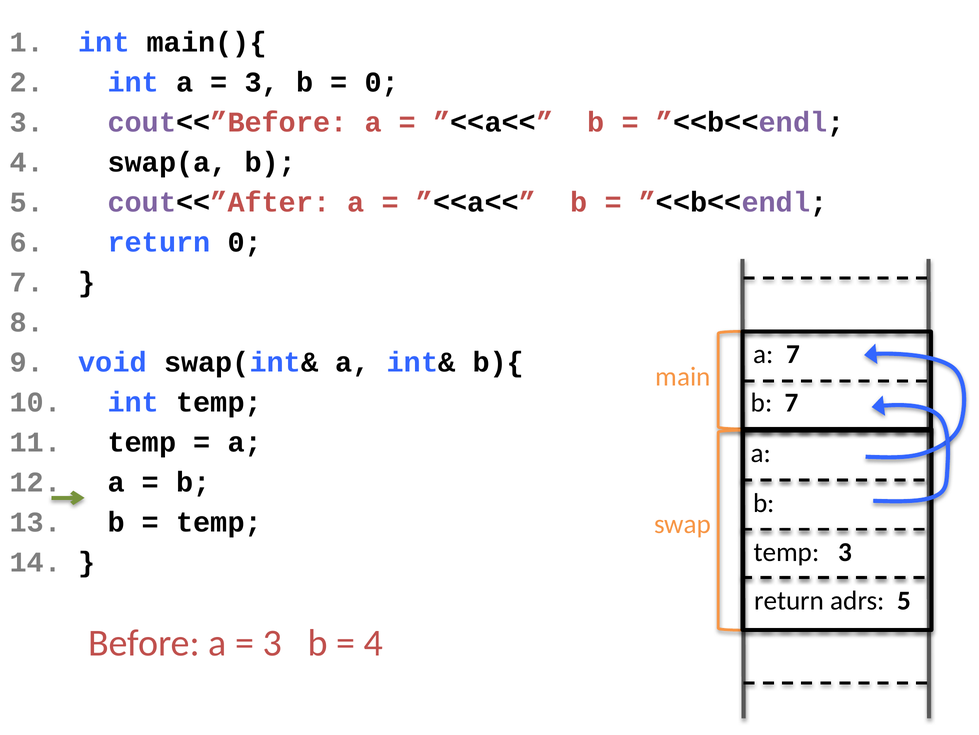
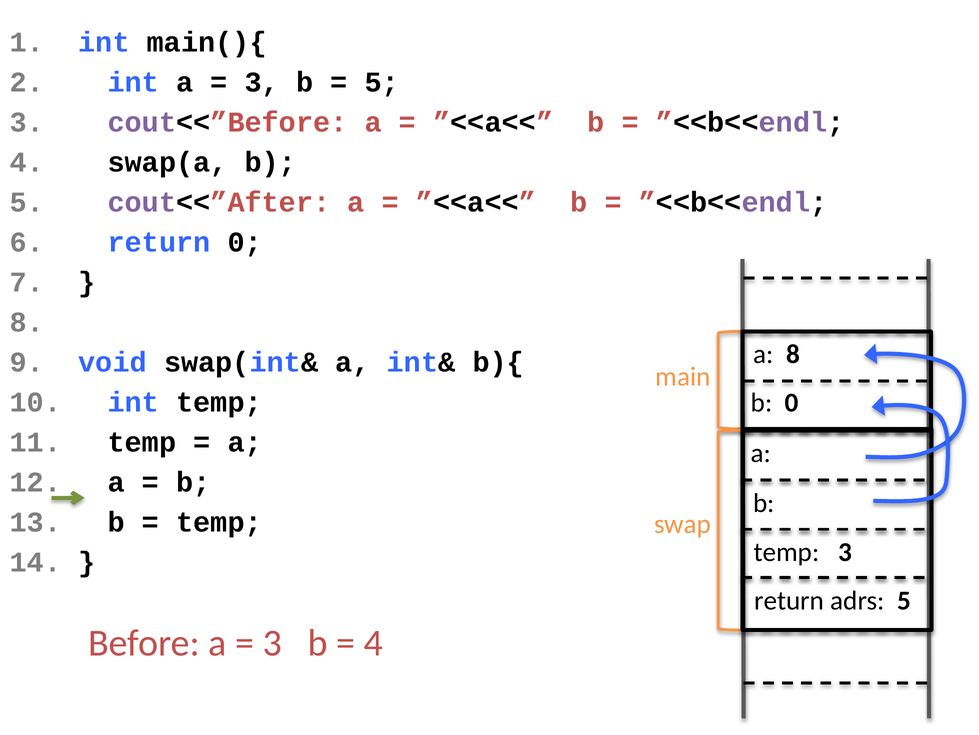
0: 0 -> 5 (382, 82)
a 7: 7 -> 8 (793, 354)
b 7: 7 -> 0 (792, 402)
